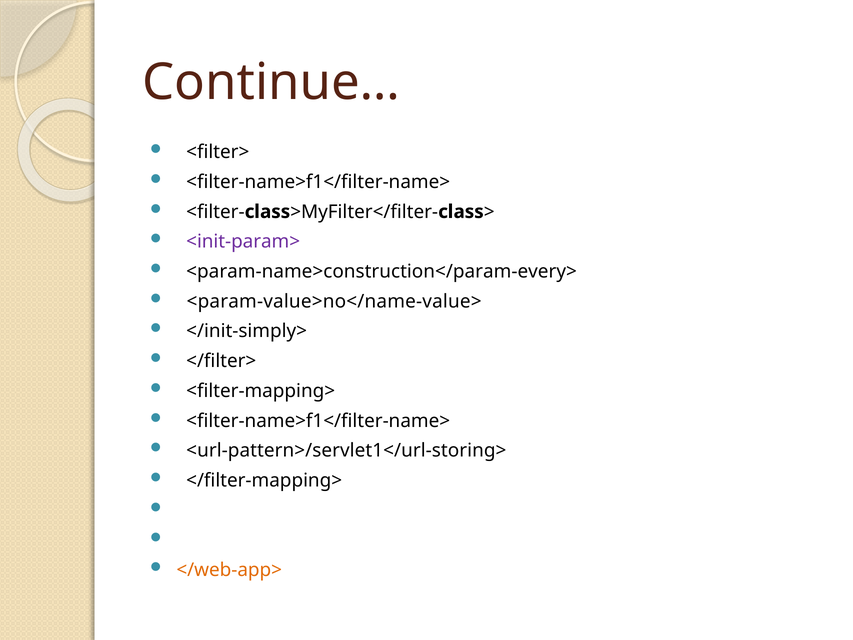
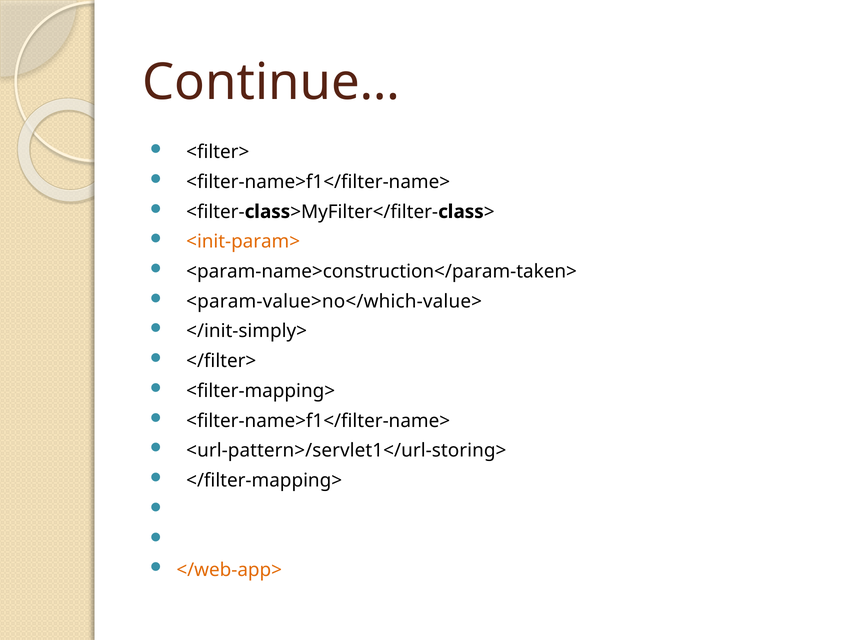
<init-param> colour: purple -> orange (243, 242)
<param-name>construction</param-every>: <param-name>construction</param-every> -> <param-name>construction</param-taken> (382, 271)
<param-value>no</name-value>: <param-value>no</name-value> -> <param-value>no</which-value> (334, 301)
